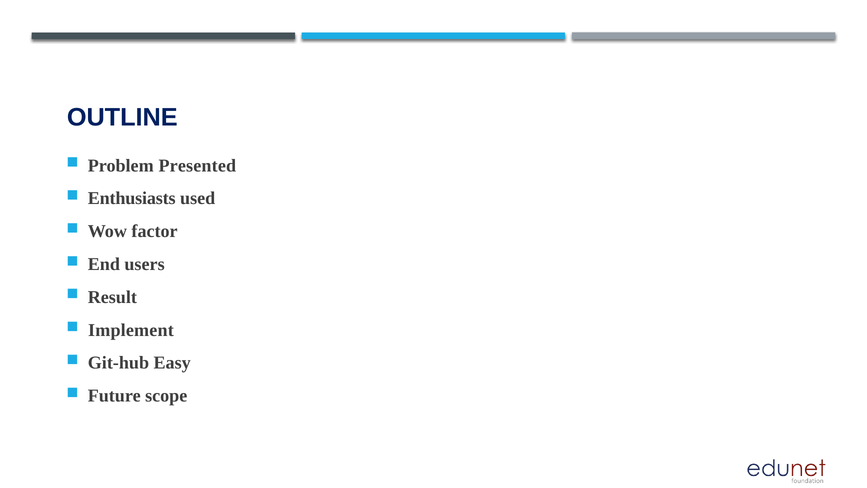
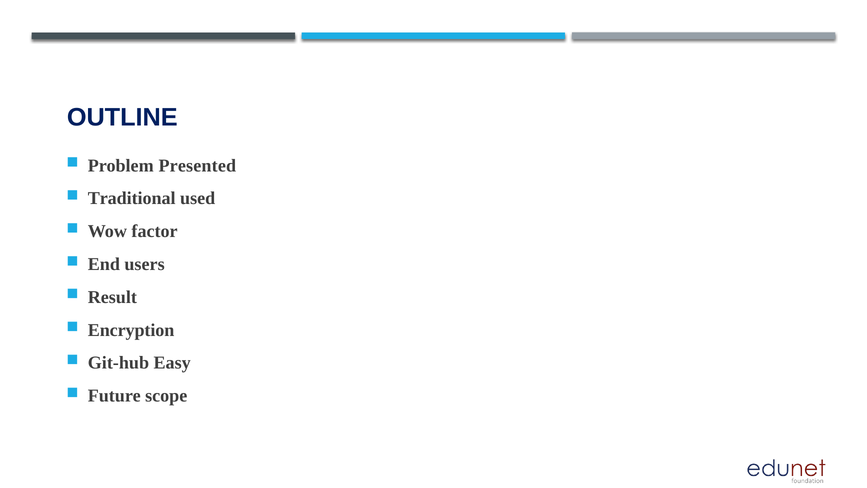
Enthusiasts: Enthusiasts -> Traditional (132, 198)
Implement: Implement -> Encryption (131, 330)
